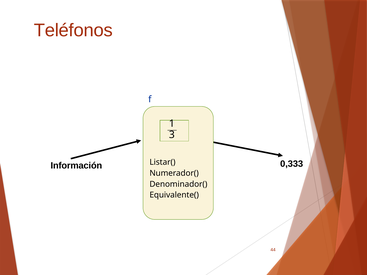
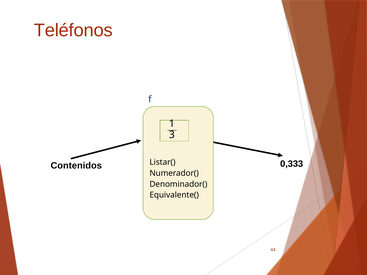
Información: Información -> Contenidos (76, 166)
